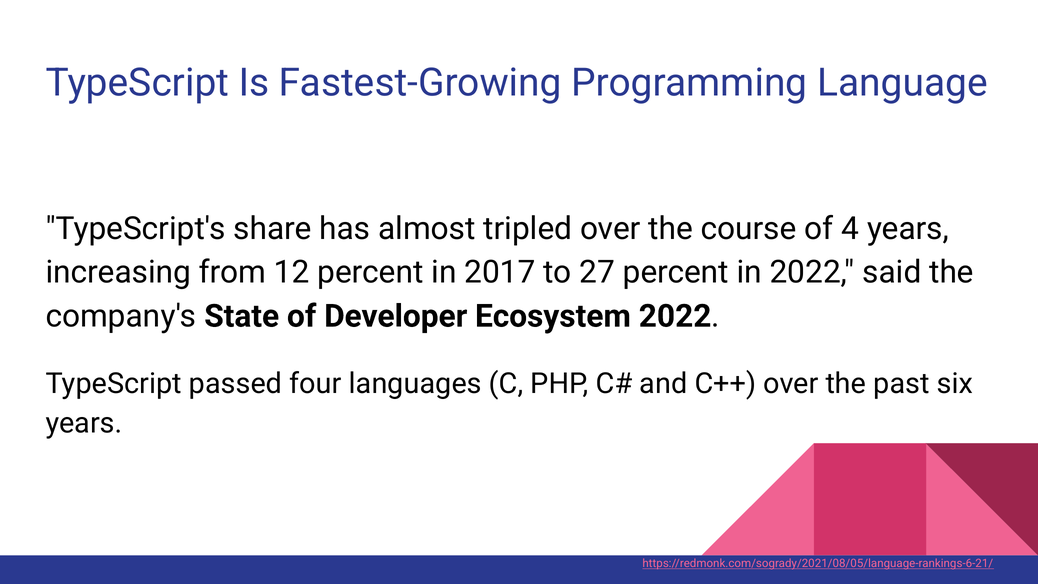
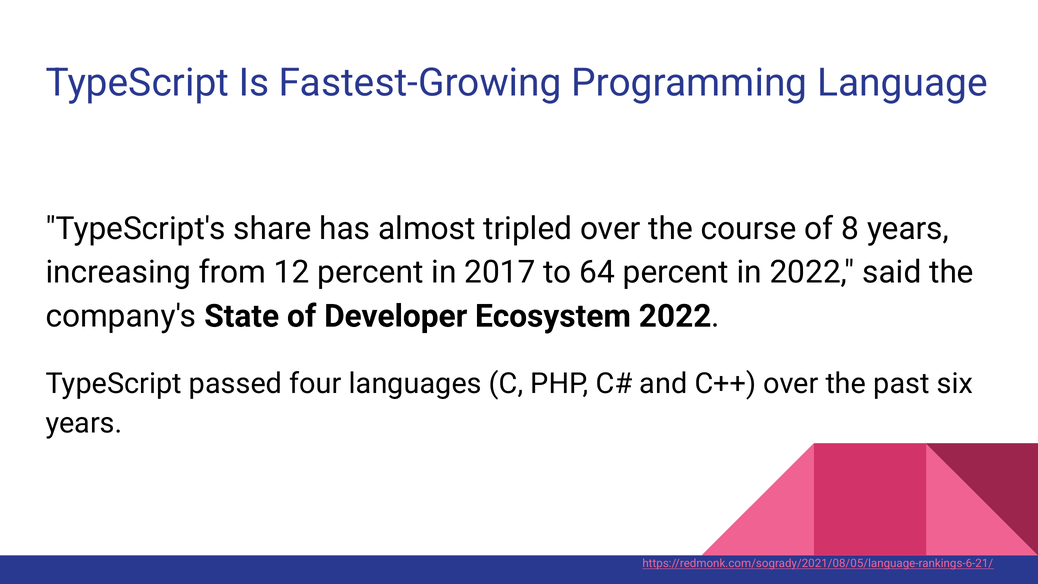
4: 4 -> 8 (850, 229)
27: 27 -> 64 (597, 272)
